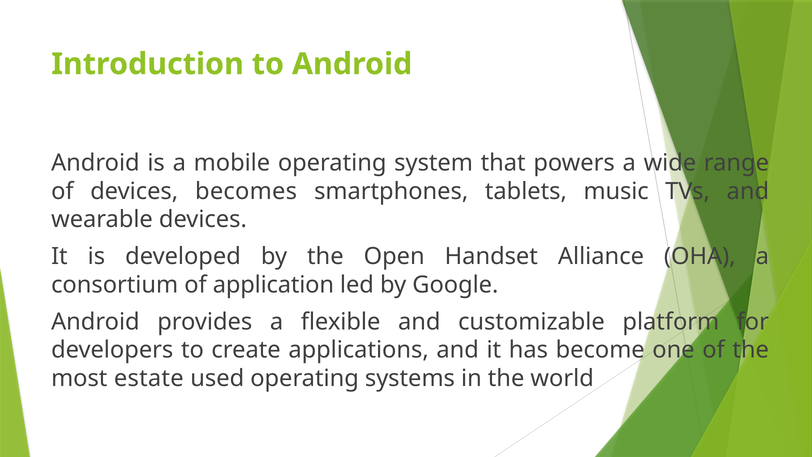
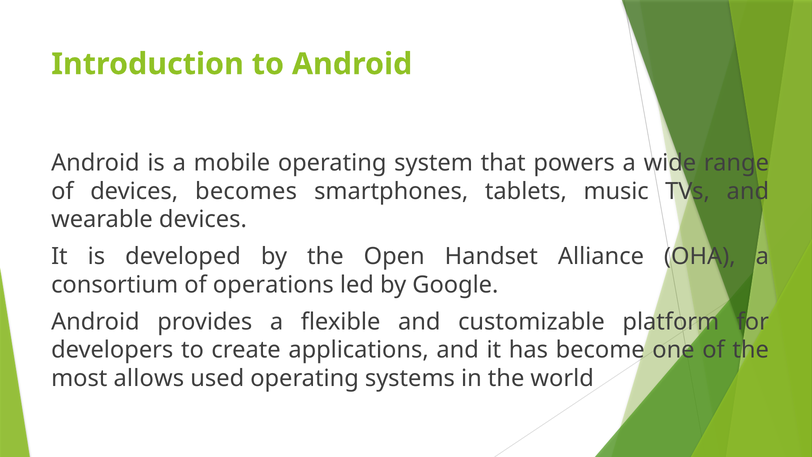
application: application -> operations (273, 285)
estate: estate -> allows (149, 378)
